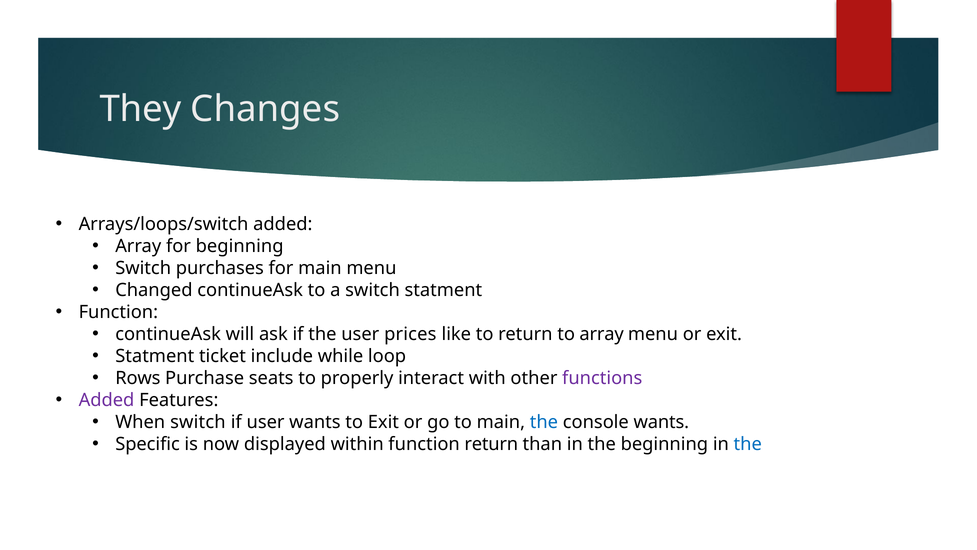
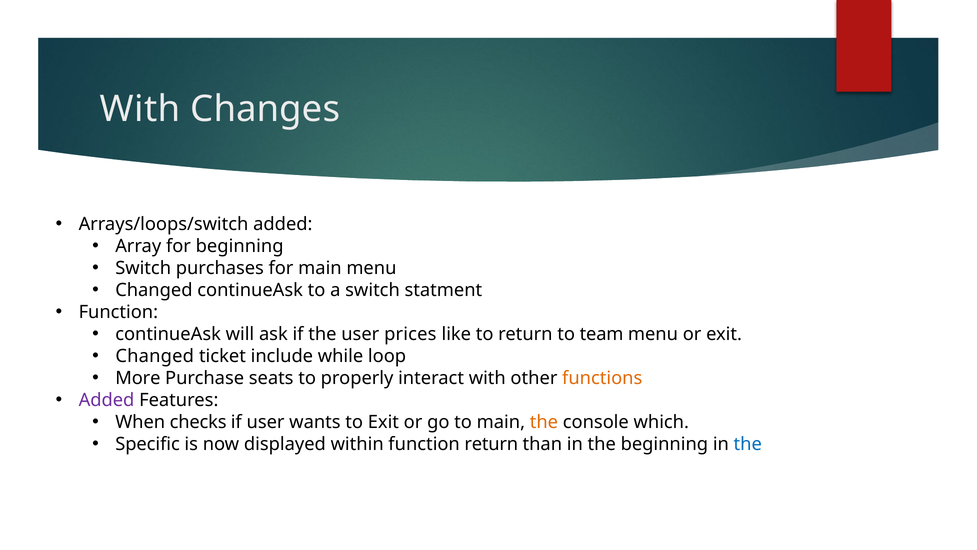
They: They -> With (140, 109)
to array: array -> team (602, 334)
Statment: Statment -> Changed (155, 356)
Rows: Rows -> More (138, 378)
functions colour: purple -> orange (602, 378)
When switch: switch -> checks (198, 422)
the colour: blue -> orange (544, 422)
console wants: wants -> which (661, 422)
